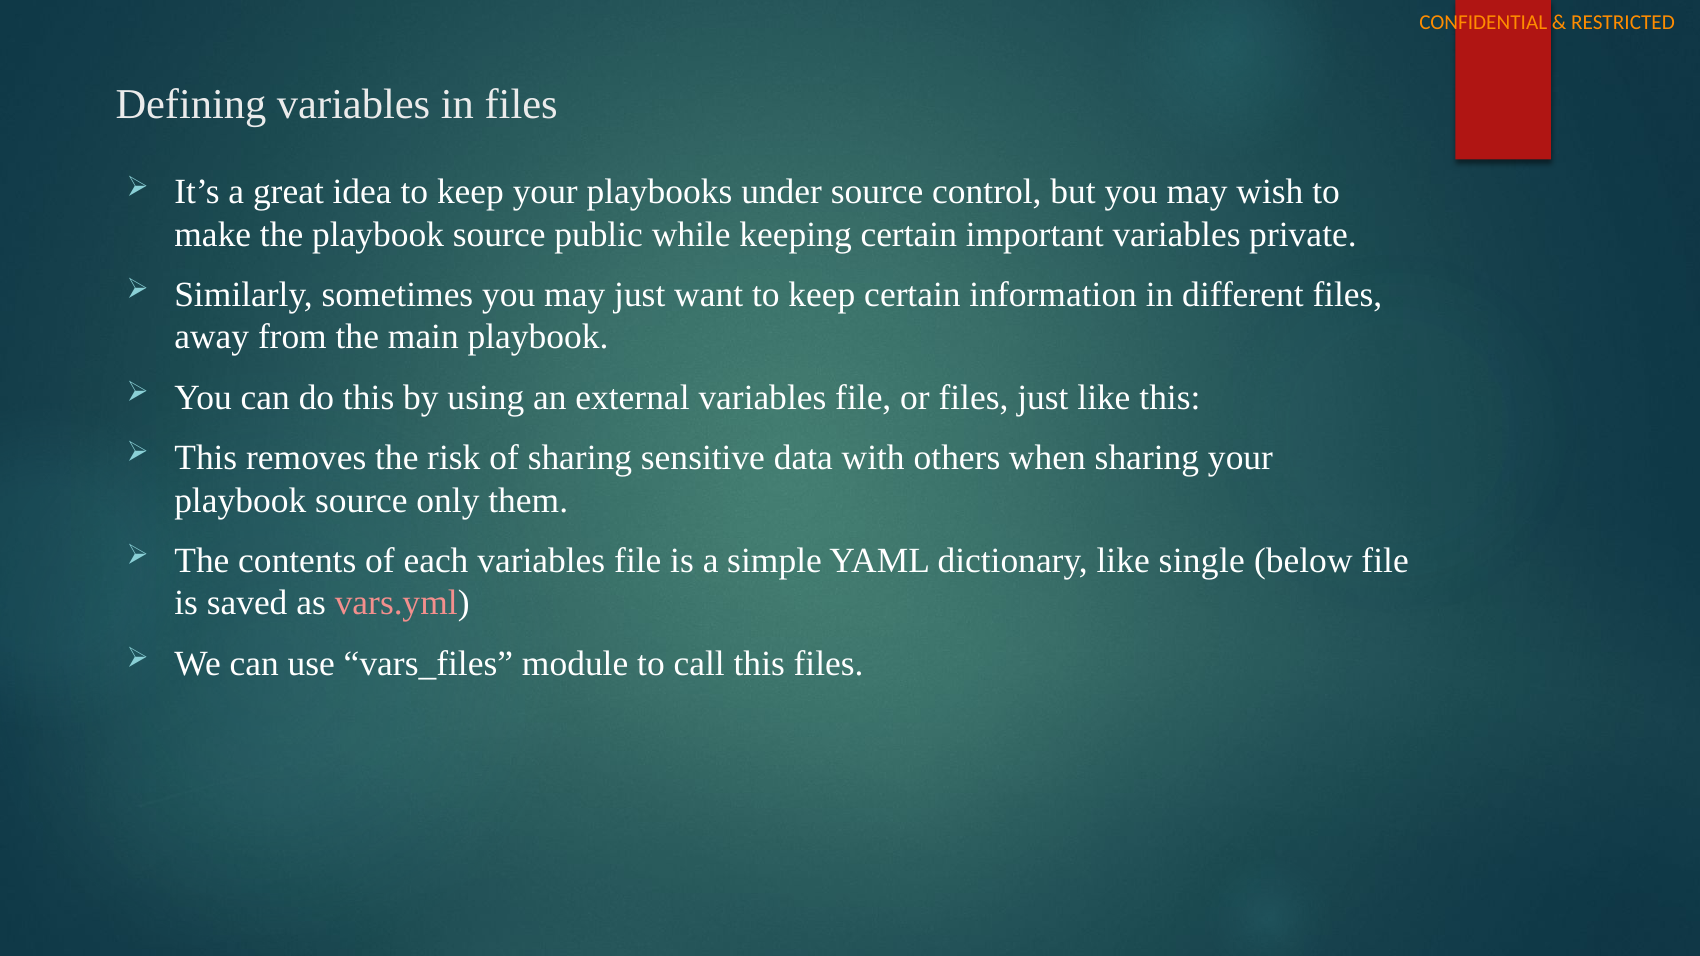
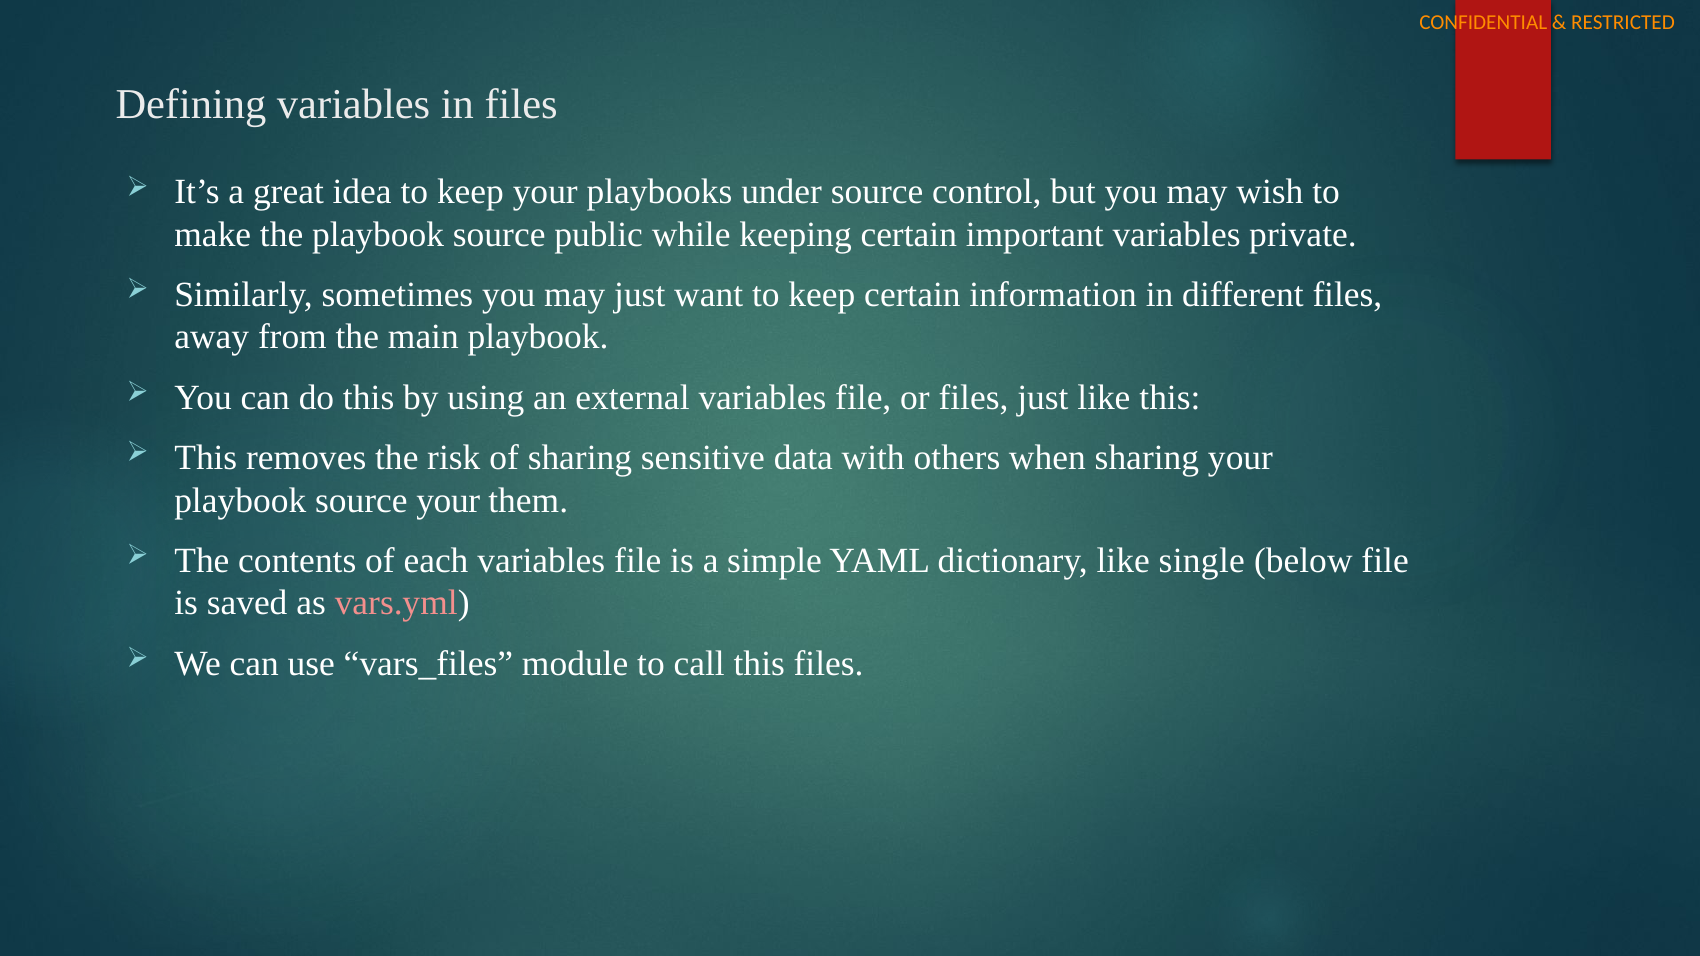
source only: only -> your (448, 501)
